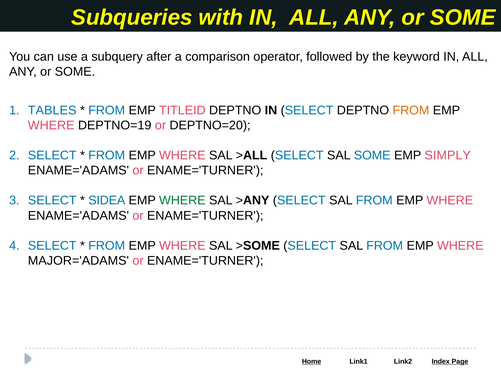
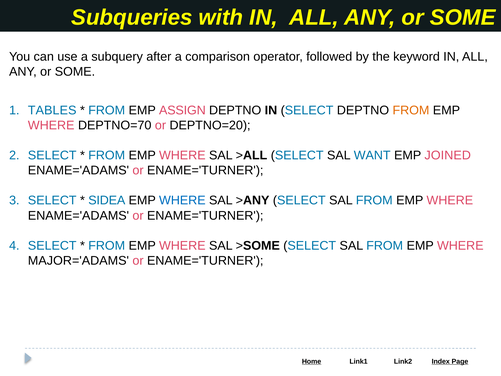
TITLEID: TITLEID -> ASSIGN (182, 110)
DEPTNO=19: DEPTNO=19 -> DEPTNO=70 (115, 125)
SAL SOME: SOME -> WANT (372, 155)
SIMPLY: SIMPLY -> JOINED (448, 155)
WHERE colour: green -> blue (182, 200)
